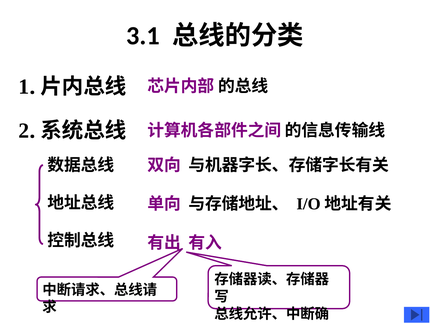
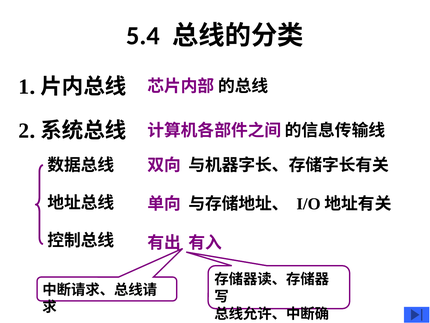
3.1: 3.1 -> 5.4 (143, 36)
